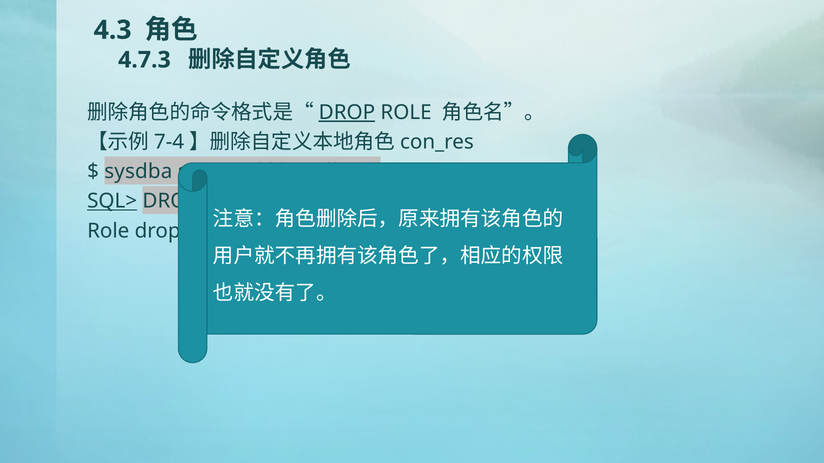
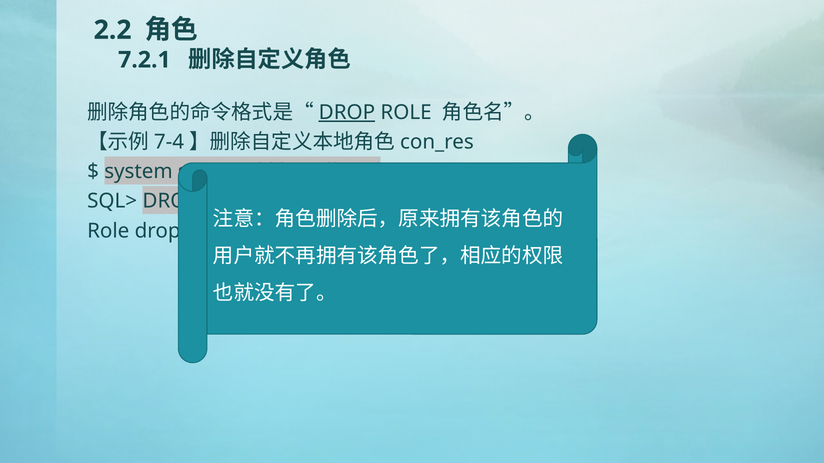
4.3: 4.3 -> 2.2 (113, 30)
4.7.3: 4.7.3 -> 7.2.1 (144, 60)
sysdba: sysdba -> system (138, 172)
SQL> underline: present -> none (112, 201)
